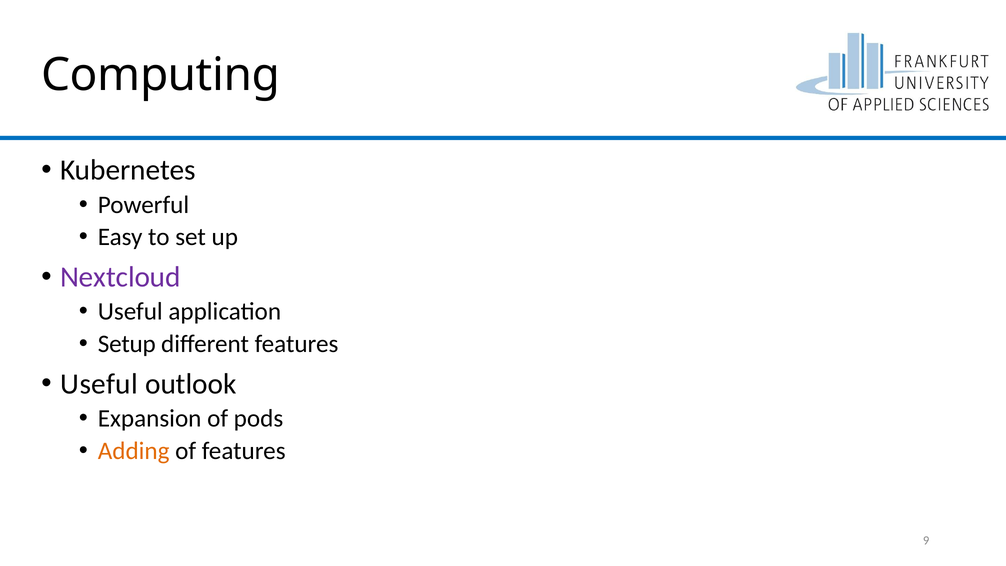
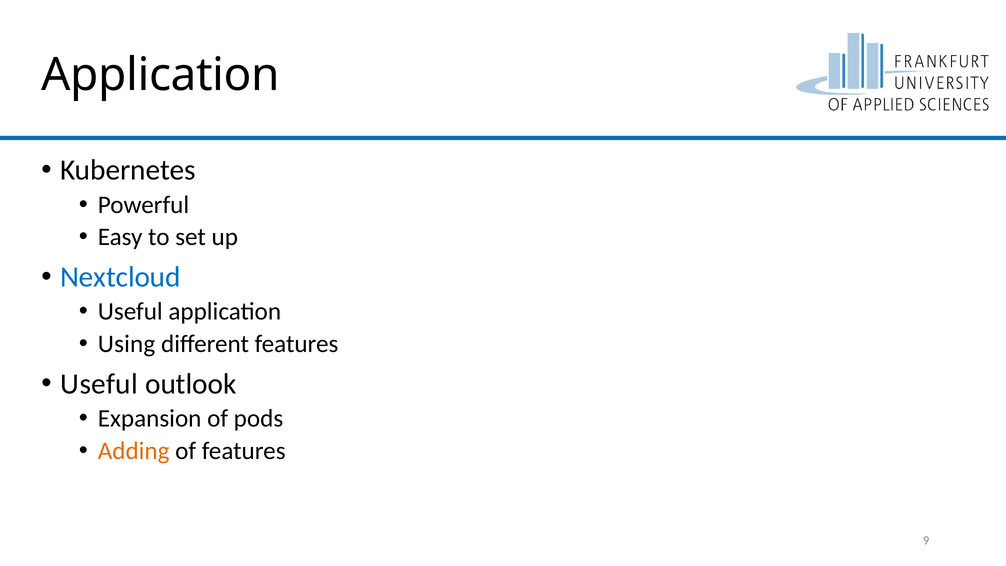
Computing: Computing -> Application (161, 75)
Nextcloud colour: purple -> blue (120, 277)
Setup: Setup -> Using (127, 344)
